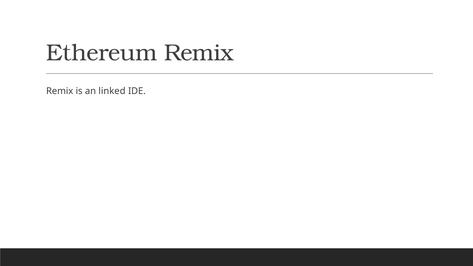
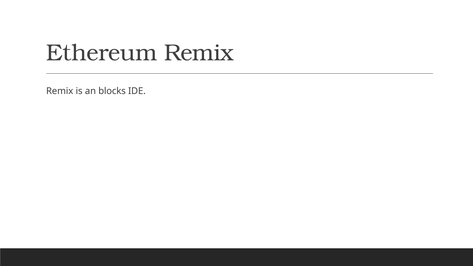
linked: linked -> blocks (112, 91)
